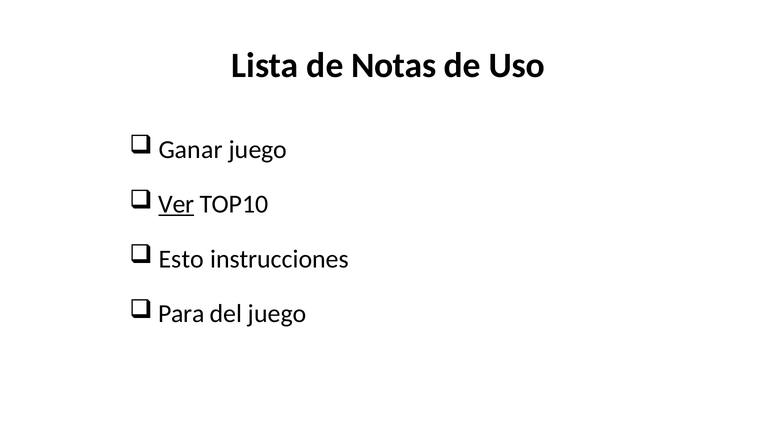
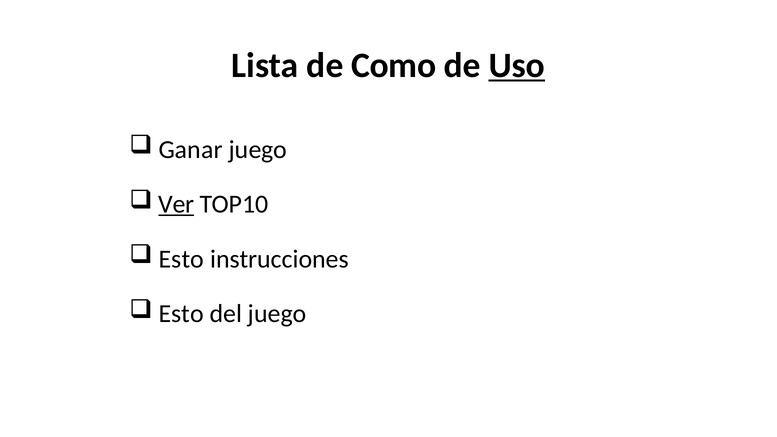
Notas: Notas -> Como (394, 65)
Uso underline: none -> present (517, 65)
Para: Para -> Esto (181, 314)
